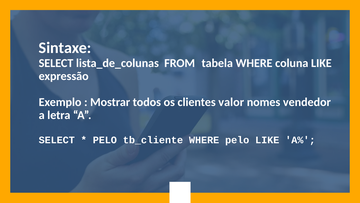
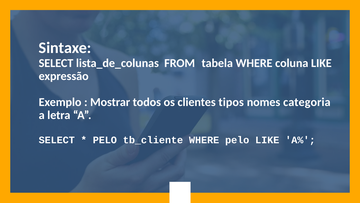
valor: valor -> tipos (231, 102)
vendedor: vendedor -> categoria (307, 102)
